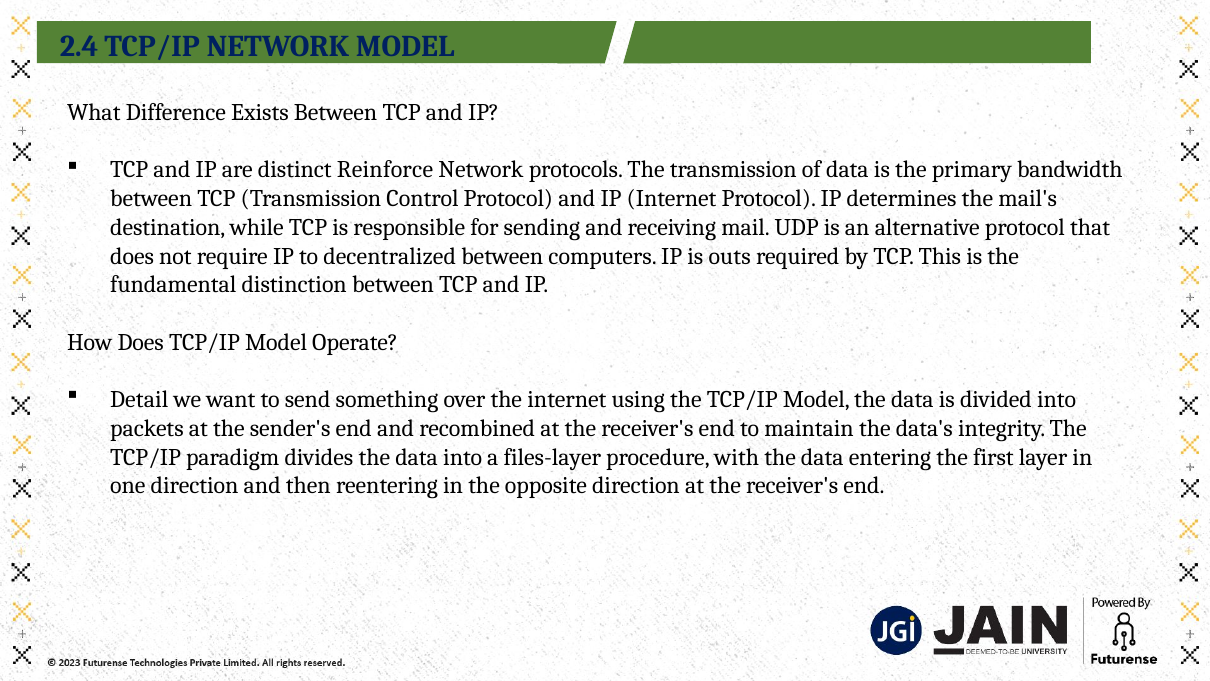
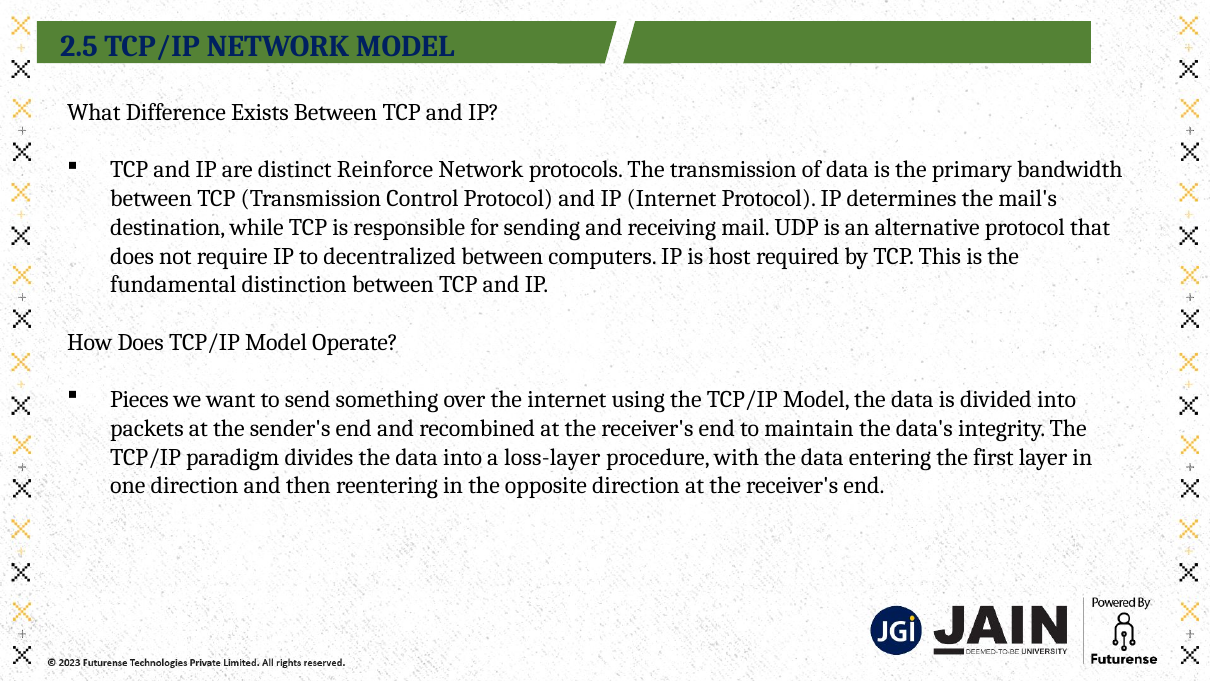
2.4: 2.4 -> 2.5 (79, 46)
outs: outs -> host (730, 256)
Detail: Detail -> Pieces (139, 399)
files-layer: files-layer -> loss-layer (552, 457)
